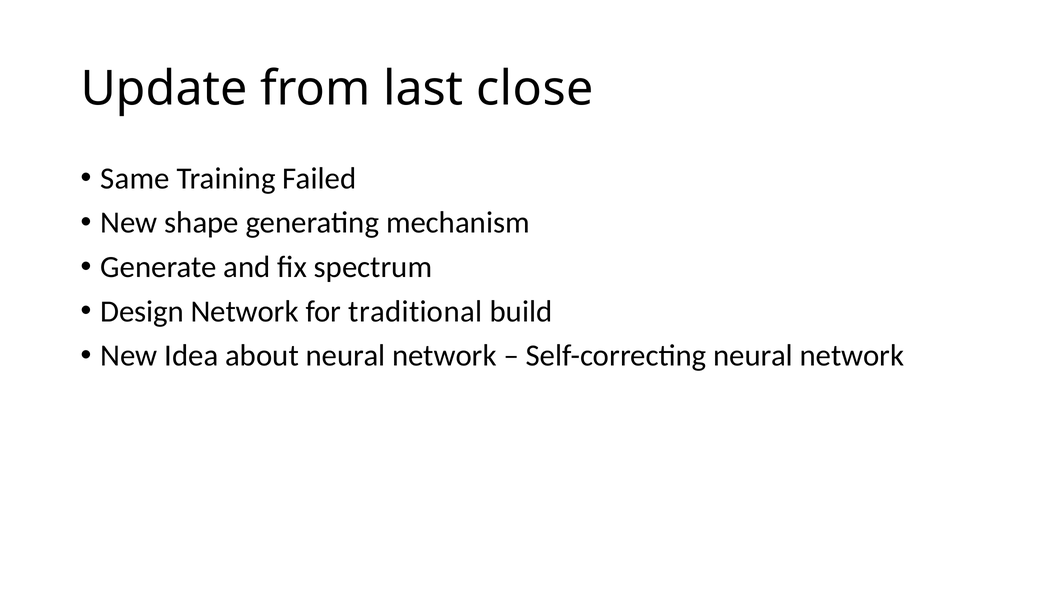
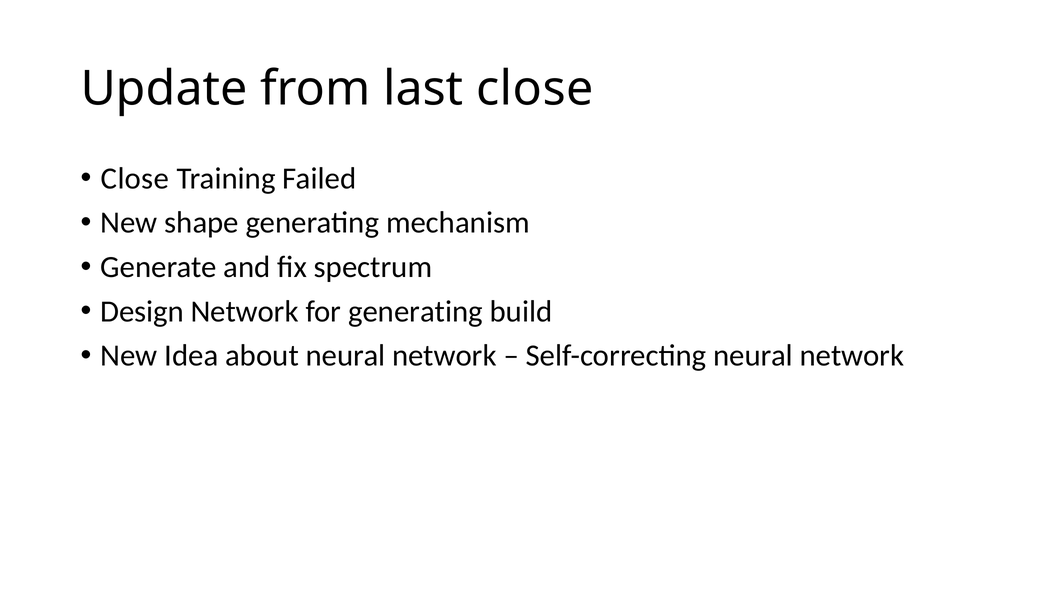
Same: Same -> Close (135, 179)
for traditional: traditional -> generating (415, 312)
